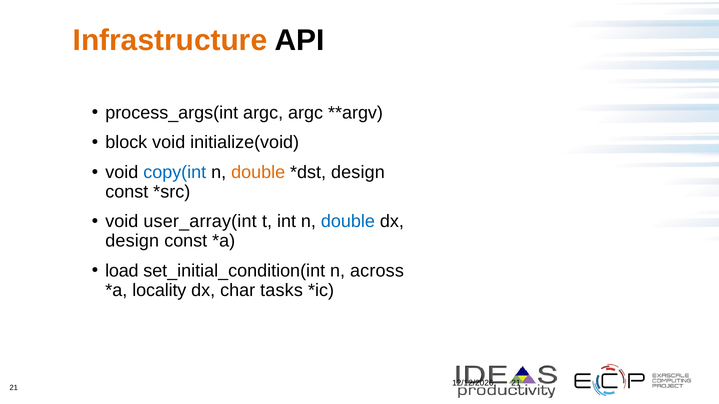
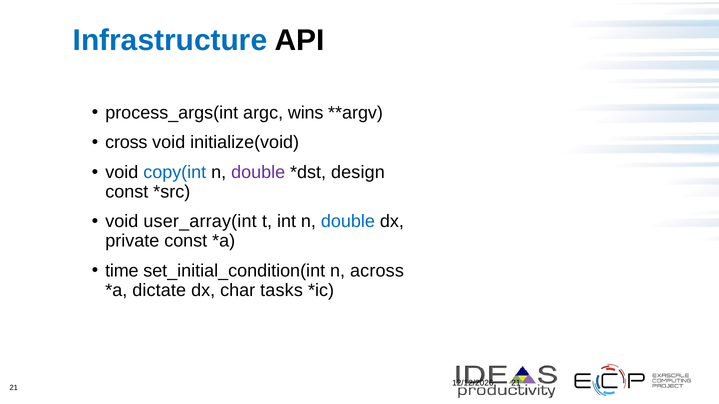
Infrastructure colour: orange -> blue (170, 40)
argc argc: argc -> wins (306, 113)
block: block -> cross (126, 143)
double colour: orange -> purple (258, 173)
design: design -> private (132, 241)
load: load -> time (122, 271)
locality: locality -> dictate (159, 291)
